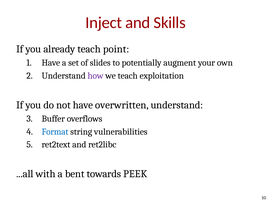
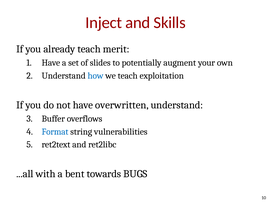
point: point -> merit (116, 49)
how colour: purple -> blue (96, 76)
PEEK: PEEK -> BUGS (135, 174)
